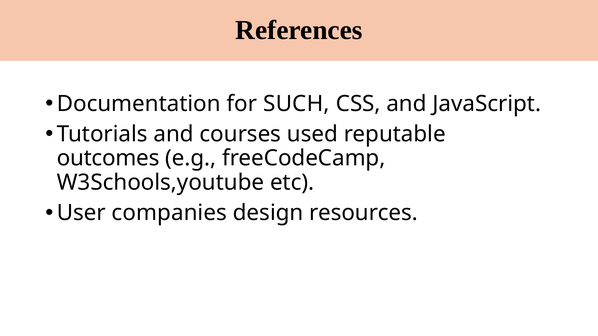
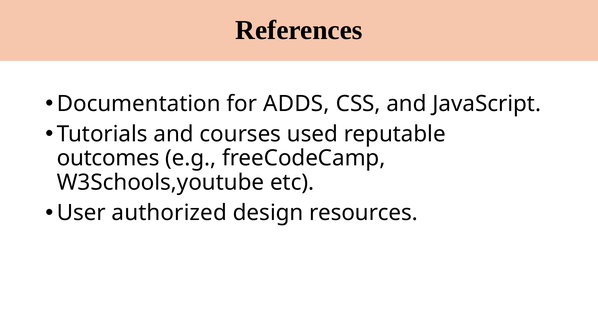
SUCH: SUCH -> ADDS (296, 104)
companies: companies -> authorized (169, 213)
